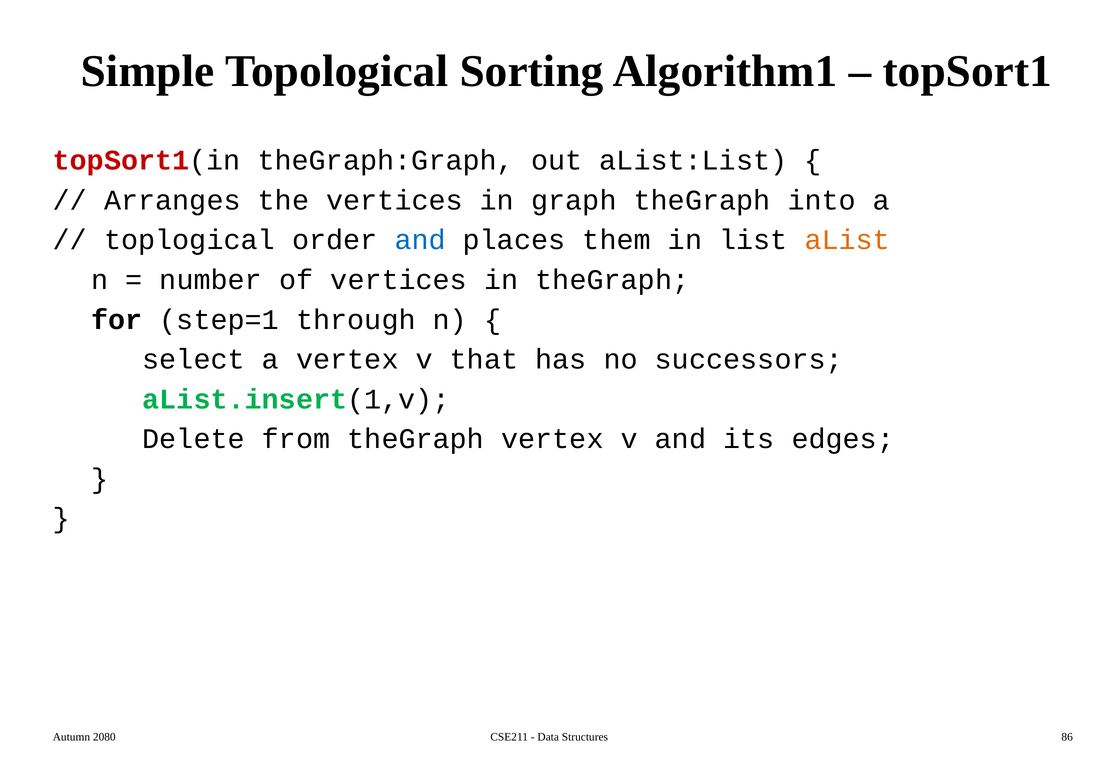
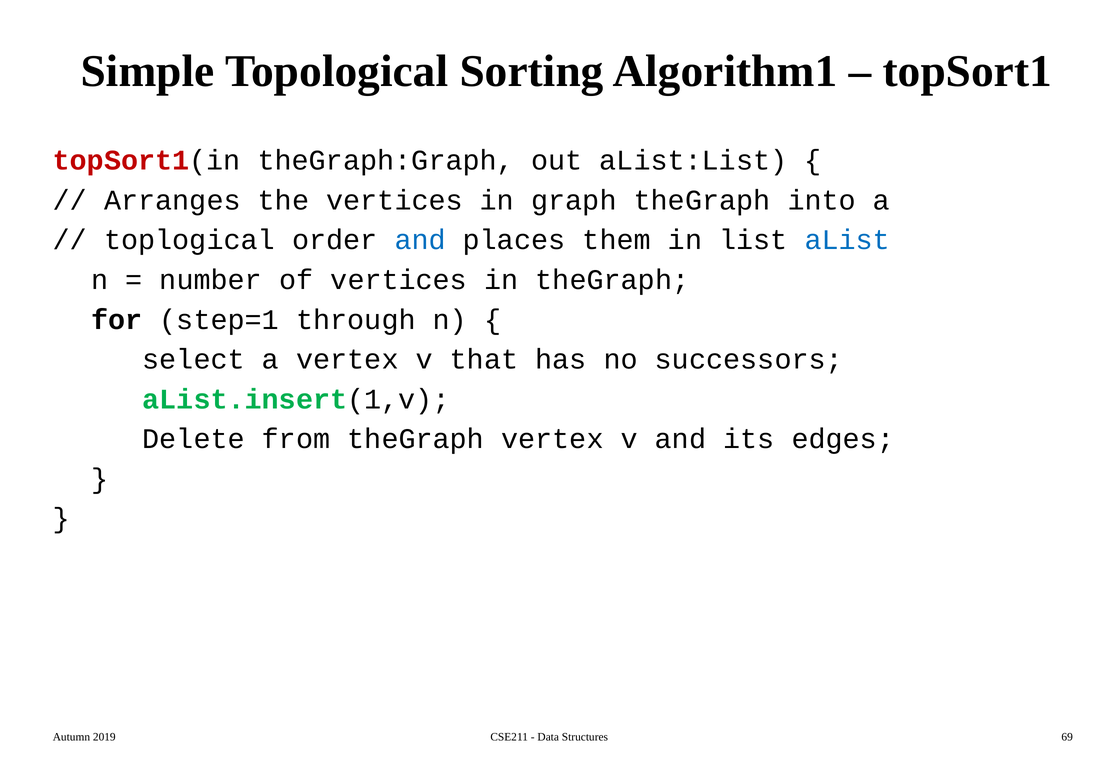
aList colour: orange -> blue (847, 240)
2080: 2080 -> 2019 (104, 737)
86: 86 -> 69 (1067, 737)
